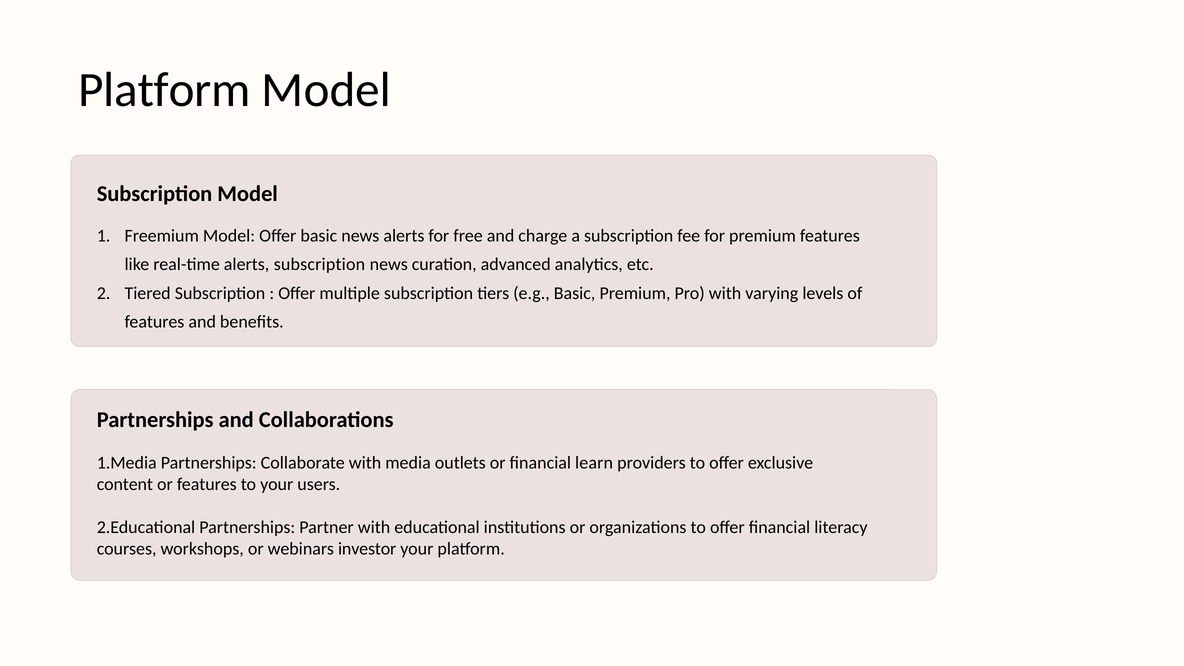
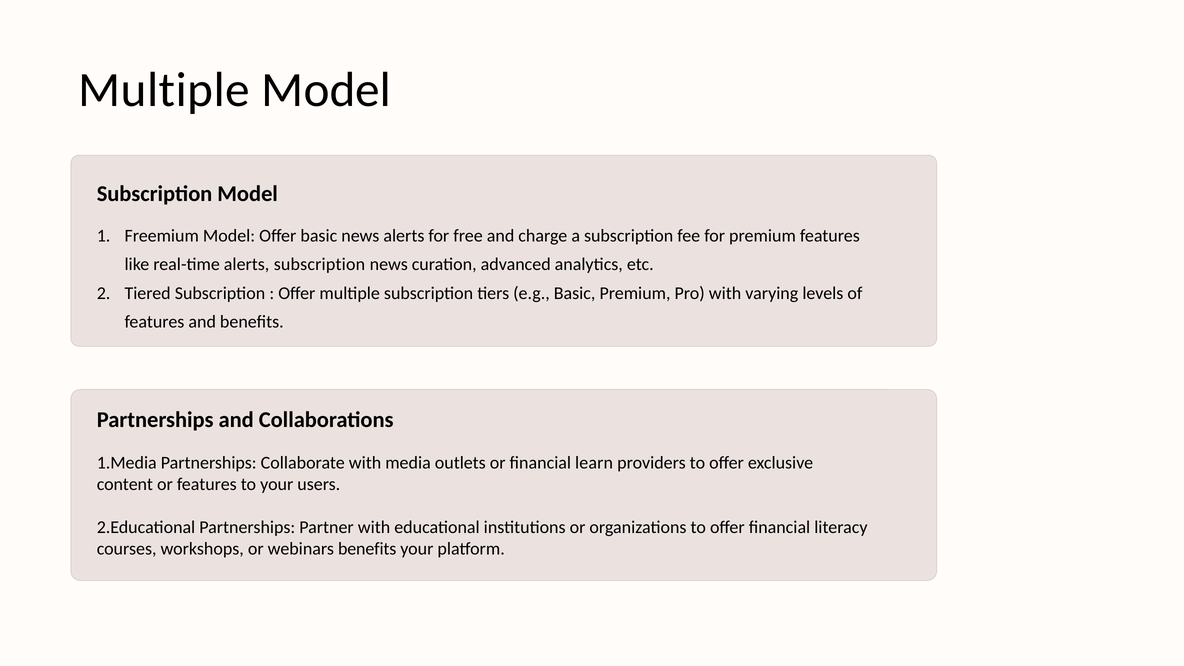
Platform: Platform -> Multiple (164, 90)
webinars investor: investor -> benefits (367, 549)
